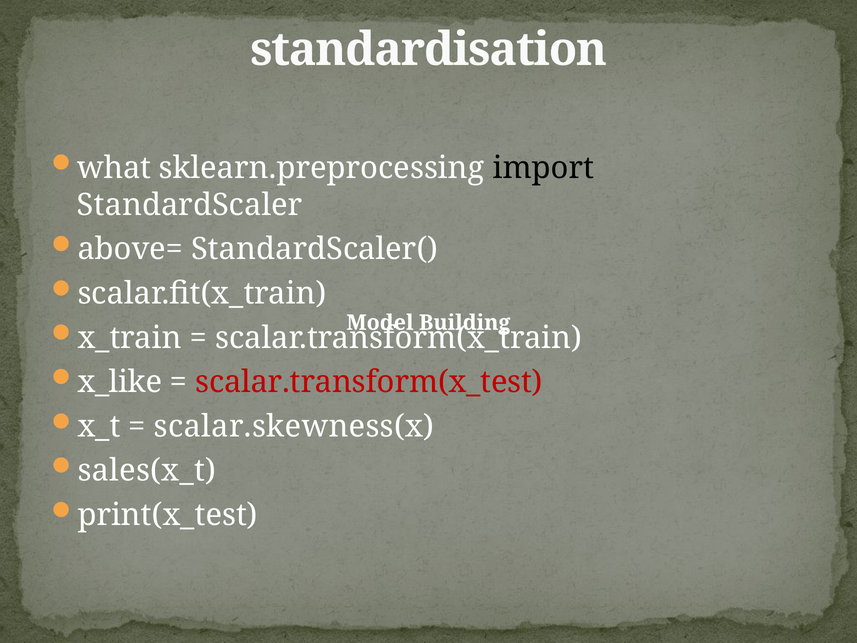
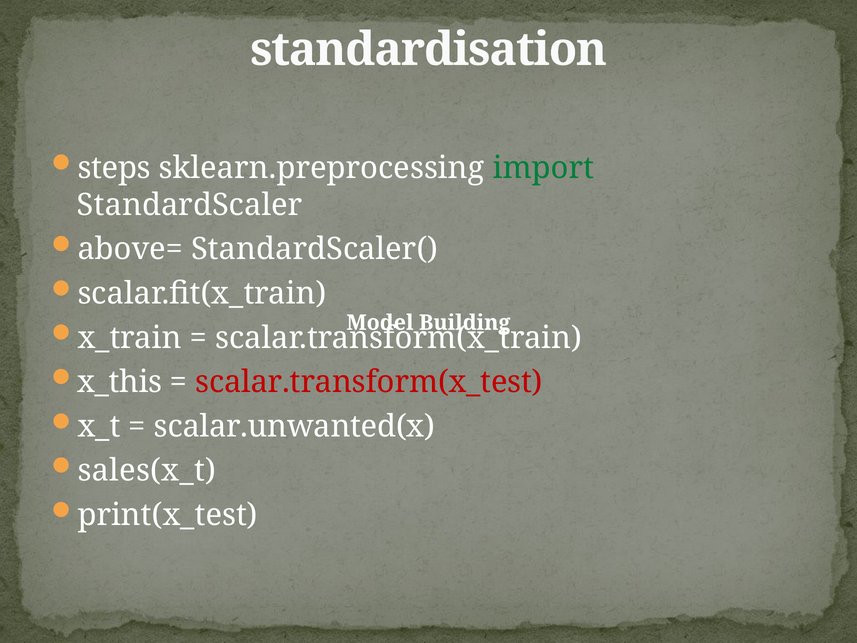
what: what -> steps (114, 168)
import colour: black -> green (543, 168)
x_like: x_like -> x_this (120, 382)
scalar.skewness(x: scalar.skewness(x -> scalar.unwanted(x (294, 426)
